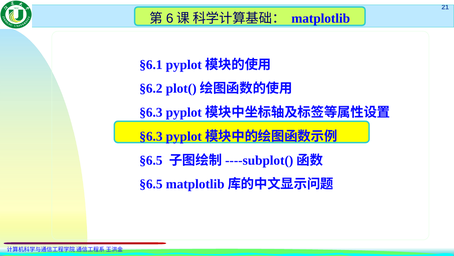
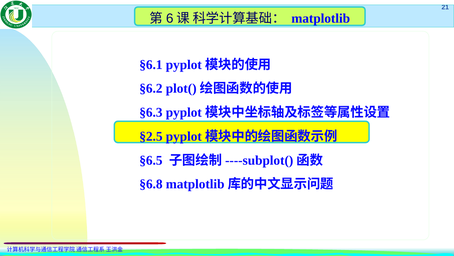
§6.3: §6.3 -> §2.5 (151, 136)
§6.5: §6.5 -> §6.8 (151, 184)
